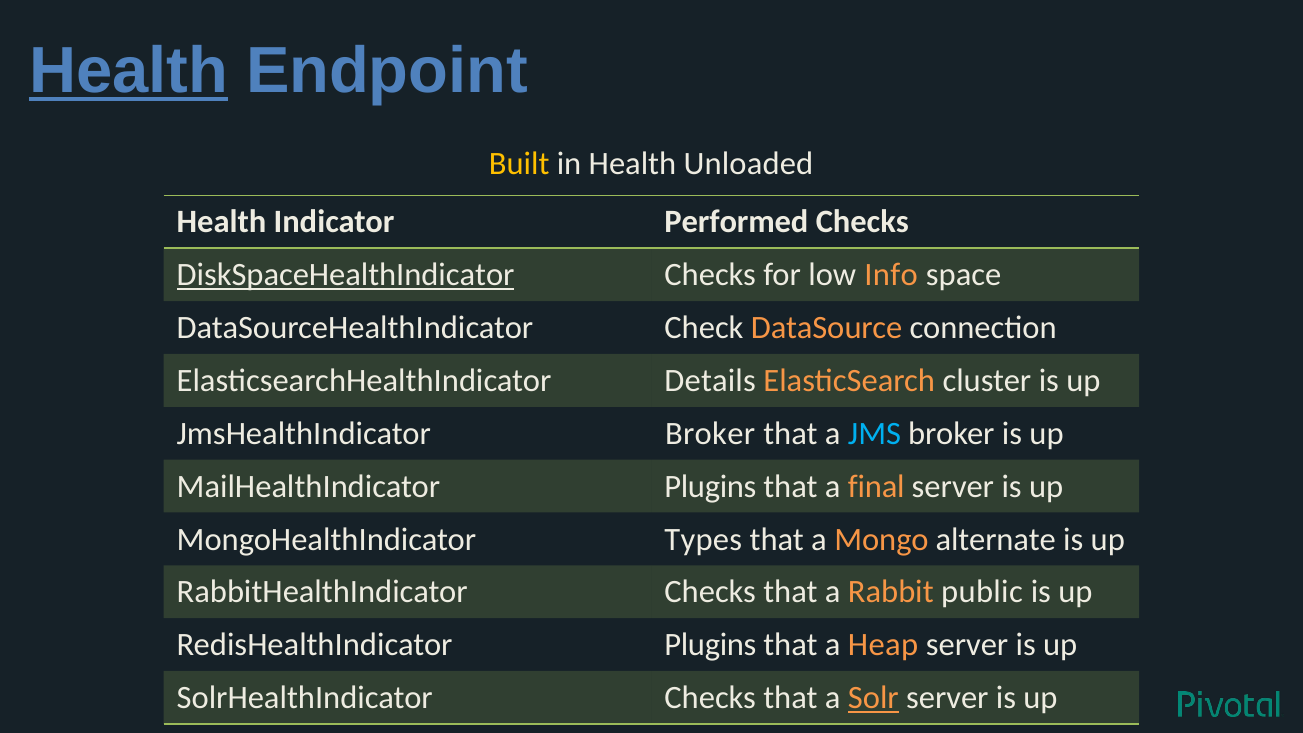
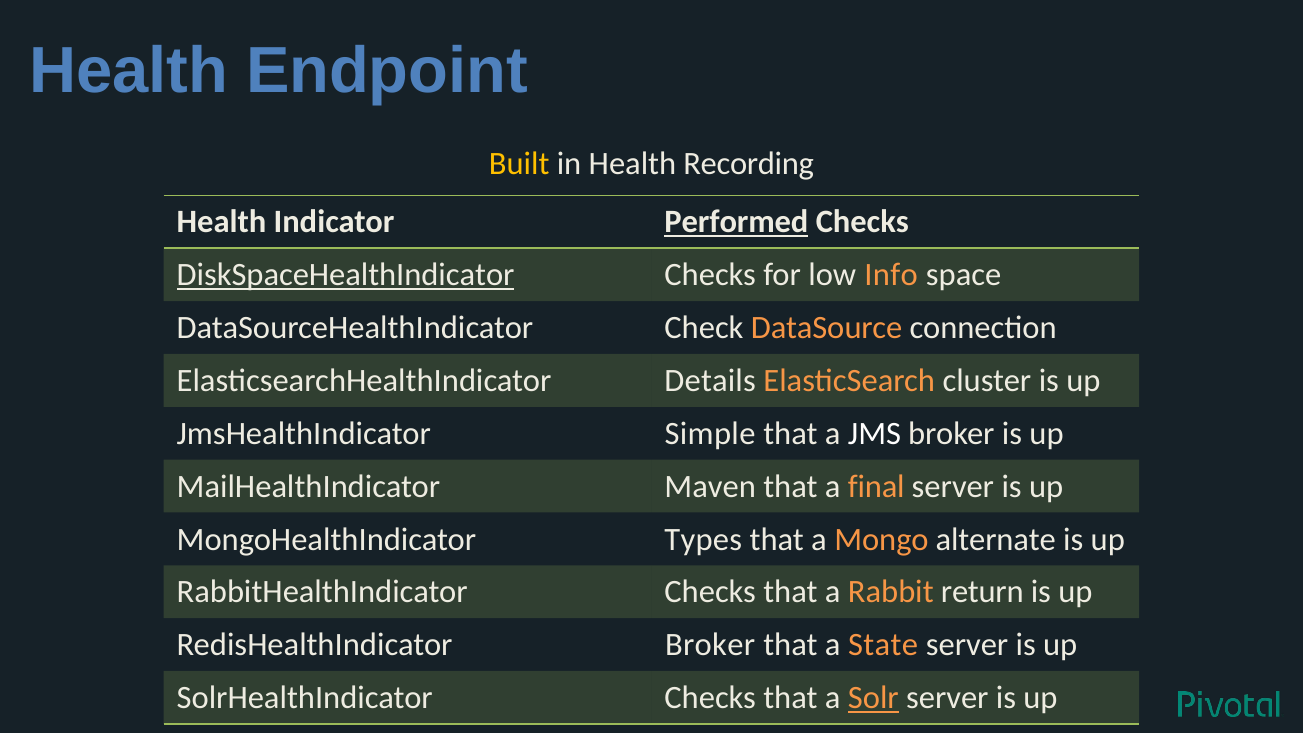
Health underline: present -> none (128, 71)
Unloaded: Unloaded -> Recording (749, 164)
Performed underline: none -> present (736, 222)
JmsHealthIndicator Broker: Broker -> Simple (710, 434)
JMS colour: light blue -> white (875, 434)
MailHealthIndicator Plugins: Plugins -> Maven (710, 486)
public: public -> return (982, 592)
RedisHealthIndicator Plugins: Plugins -> Broker (710, 645)
Heap: Heap -> State (883, 645)
